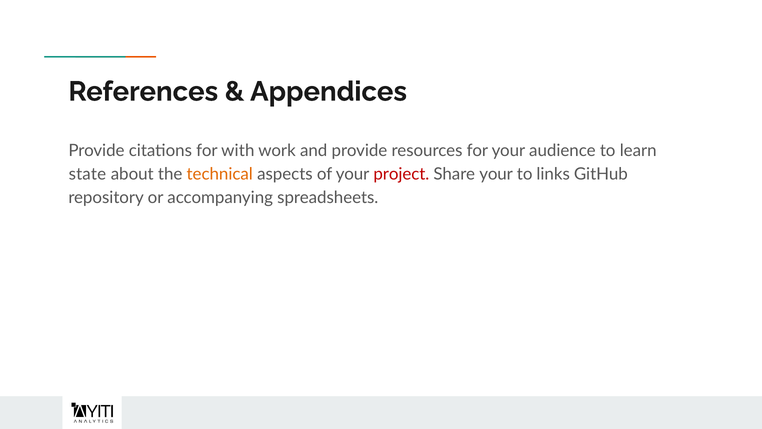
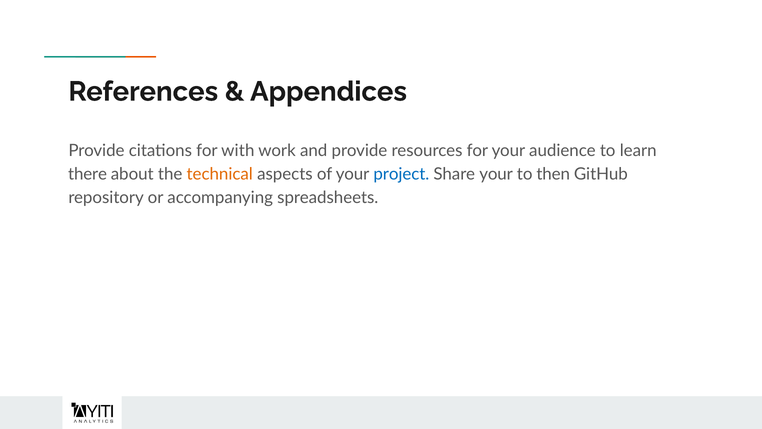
state: state -> there (88, 174)
project colour: red -> blue (401, 174)
links: links -> then (553, 174)
